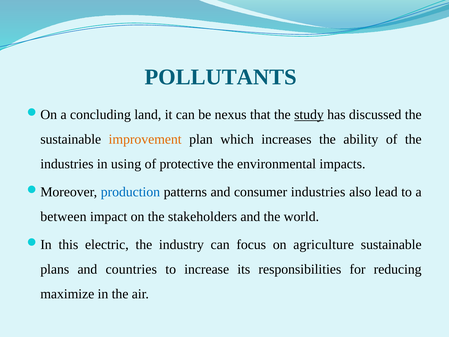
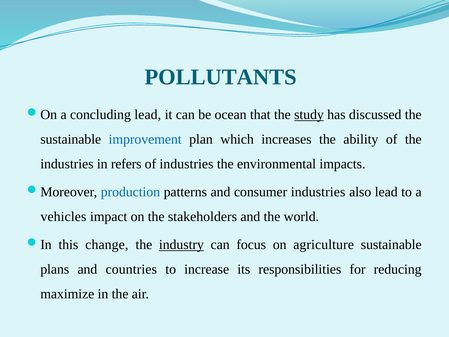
concluding land: land -> lead (148, 115)
nexus: nexus -> ocean (231, 115)
improvement colour: orange -> blue (145, 139)
using: using -> refers (126, 164)
of protective: protective -> industries (187, 164)
between: between -> vehicles (63, 217)
electric: electric -> change (107, 245)
industry underline: none -> present (181, 245)
